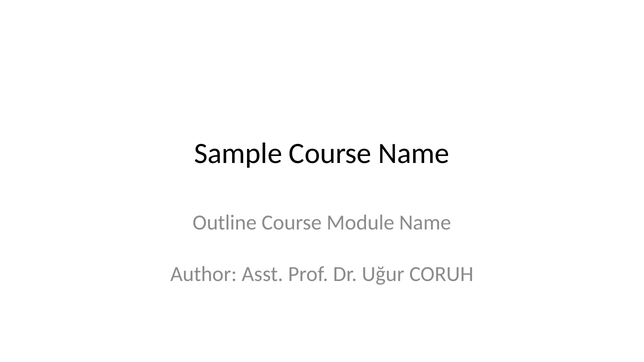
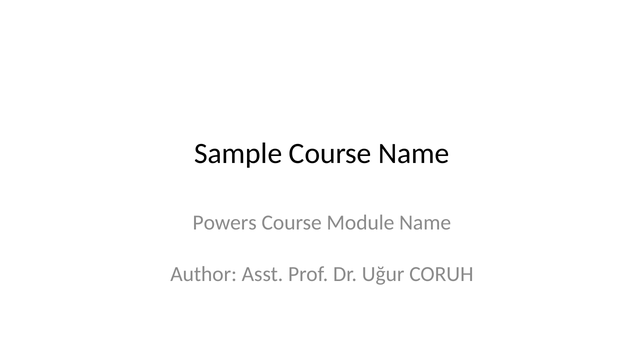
Outline: Outline -> Powers (225, 223)
